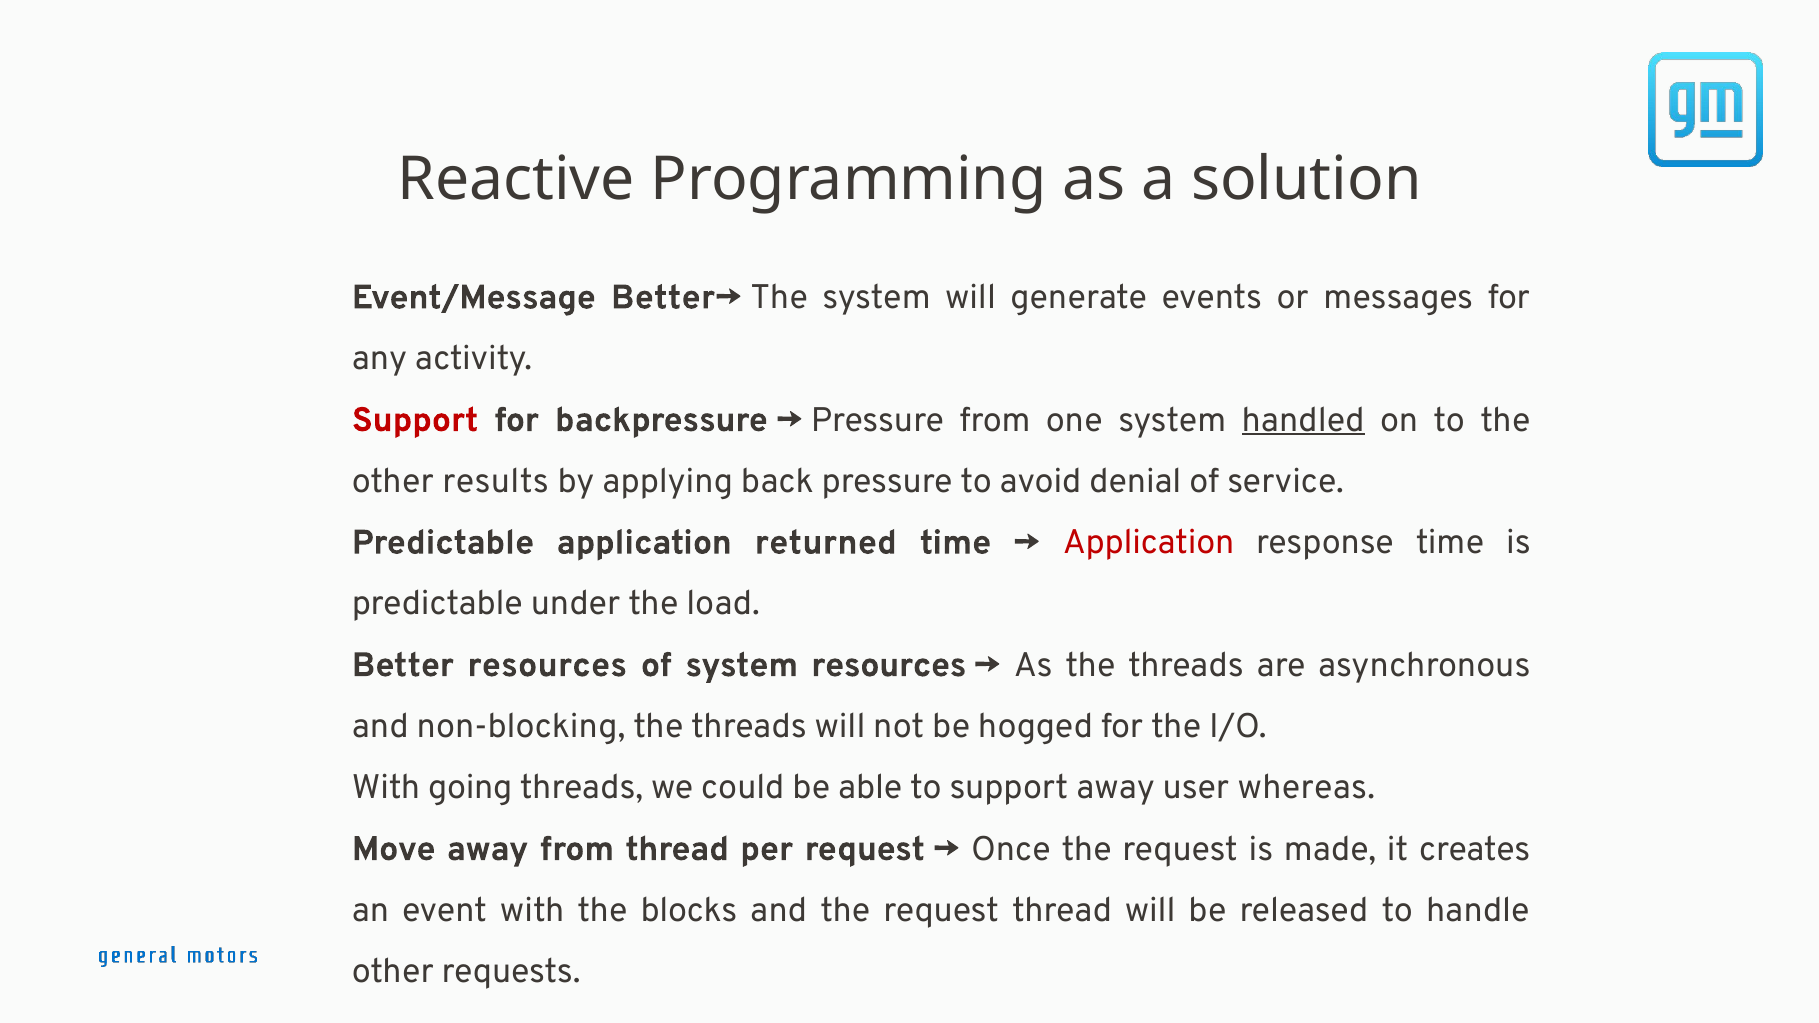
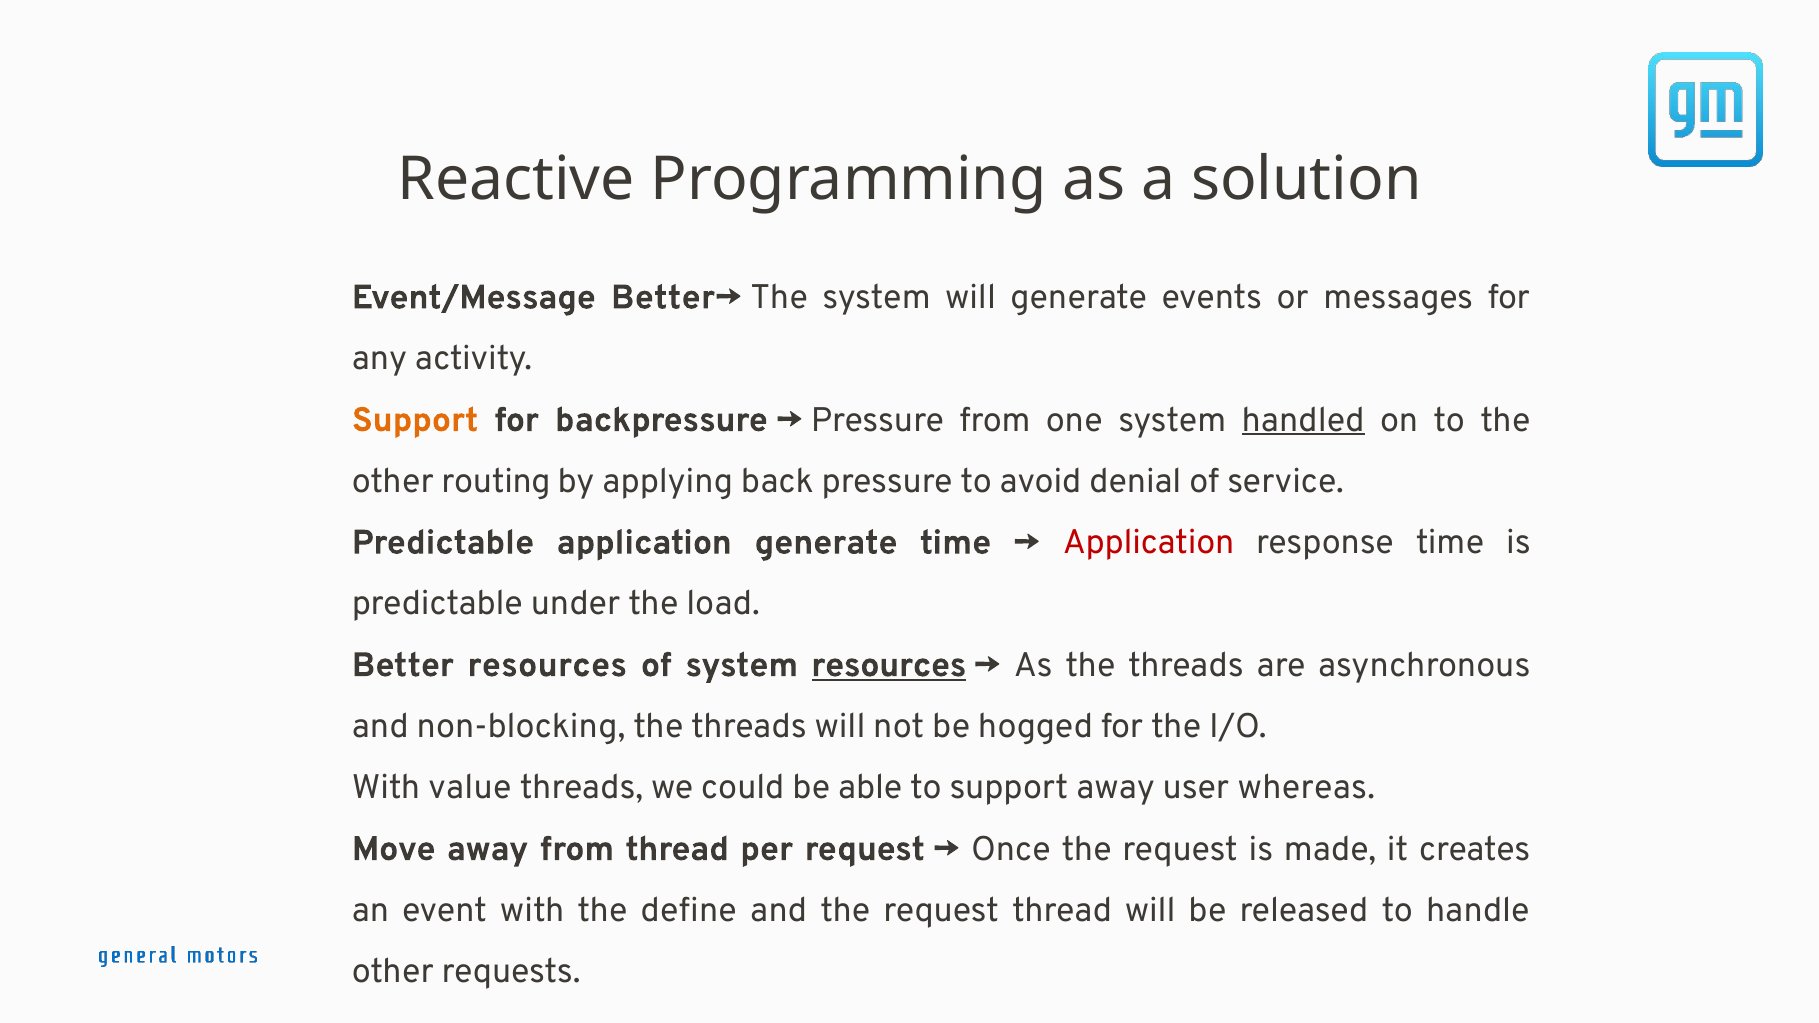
Support colour: red -> orange (415, 420)
results: results -> routing (496, 481)
application returned: returned -> generate (826, 542)
resources underline: none -> present (889, 665)
going: going -> value (470, 788)
blocks: blocks -> define (689, 910)
